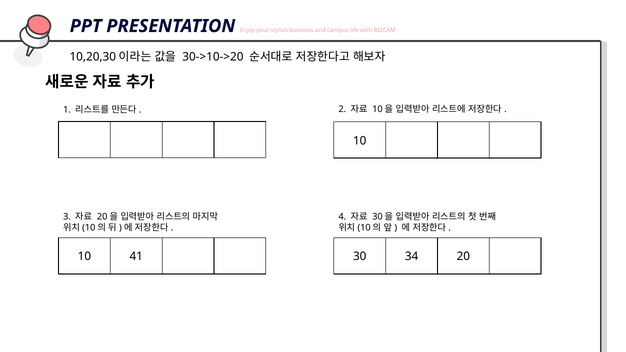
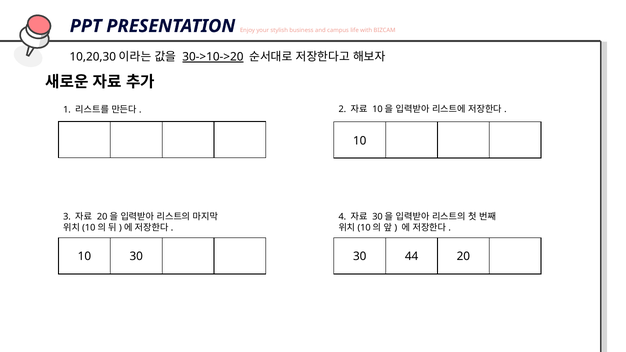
30->10->20 underline: none -> present (213, 57)
10 41: 41 -> 30 (136, 257)
34: 34 -> 44 (412, 257)
